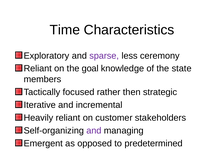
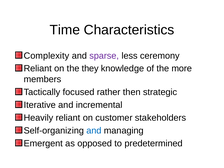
Exploratory: Exploratory -> Complexity (46, 56)
goal: goal -> they (90, 69)
state: state -> more (182, 69)
and colour: purple -> blue (94, 131)
